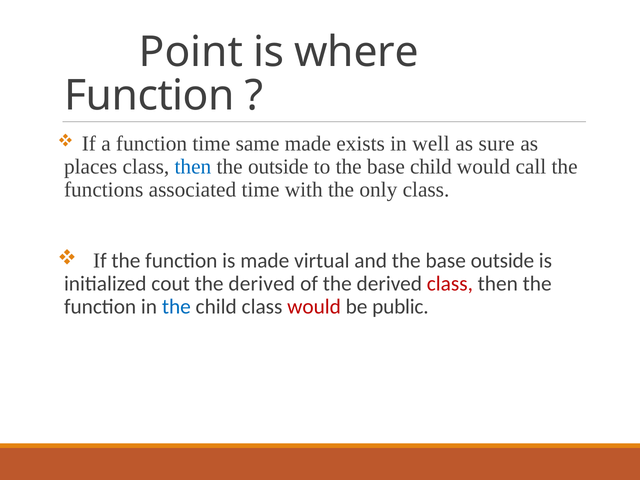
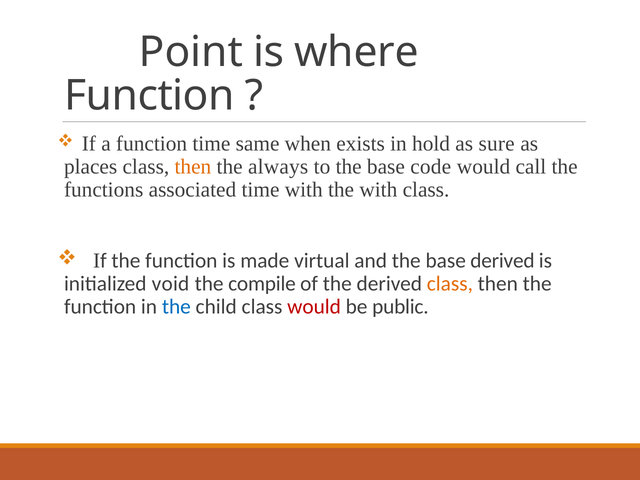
same made: made -> when (308, 144)
well: well -> hold (431, 144)
then colour: blue -> orange (193, 167)
the outside: outside -> always (278, 167)
base child: child -> code (431, 167)
the only: only -> with (378, 190)
base outside: outside -> derived (502, 261)
cout: cout -> void (171, 284)
derived: derived -> compile (262, 284)
class colour: red -> orange (450, 284)
